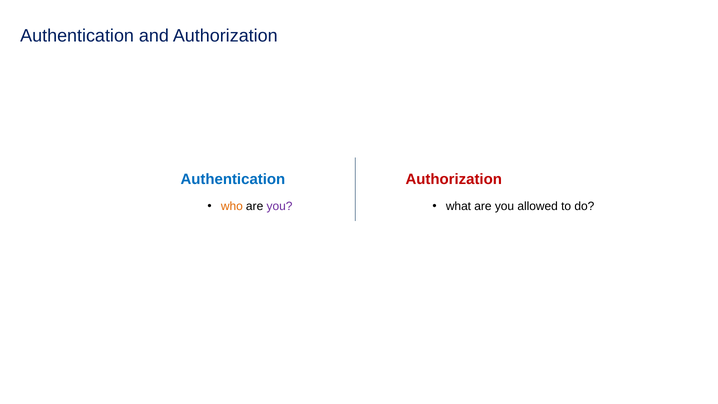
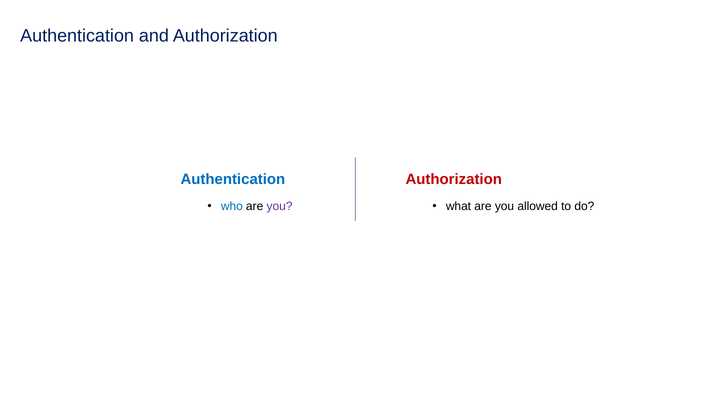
who colour: orange -> blue (232, 206)
